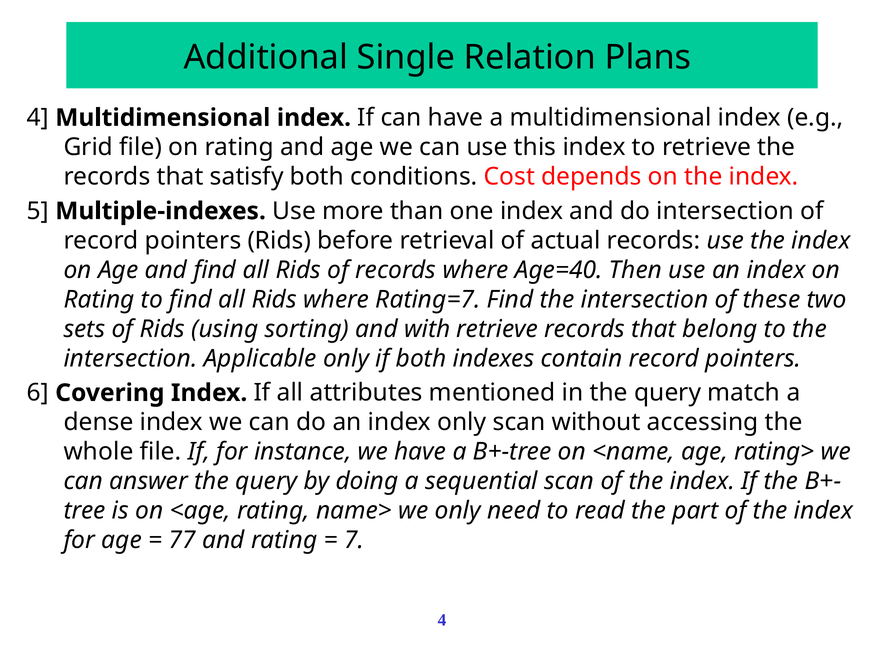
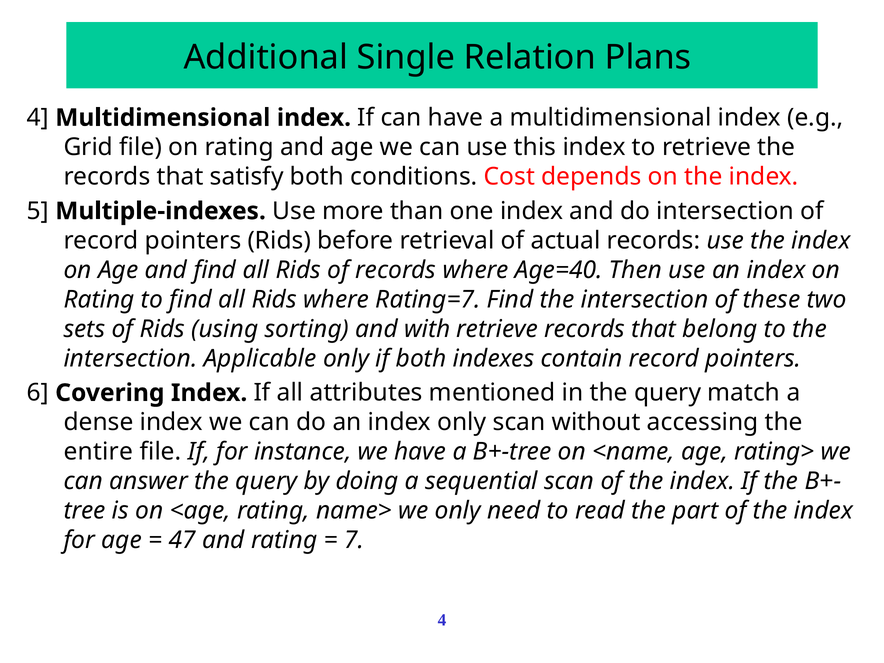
whole: whole -> entire (98, 452)
77: 77 -> 47 (182, 540)
